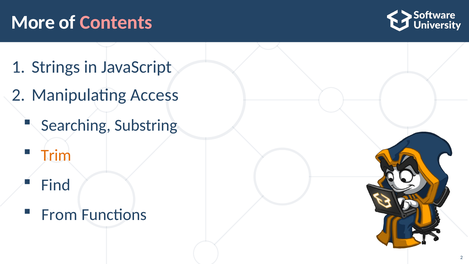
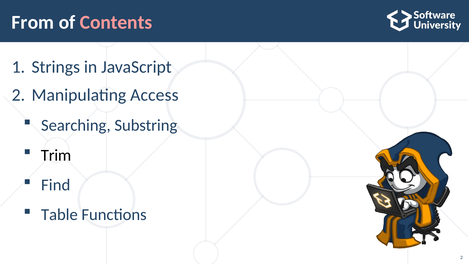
More: More -> From (33, 22)
Trim colour: orange -> black (56, 155)
From: From -> Table (59, 215)
